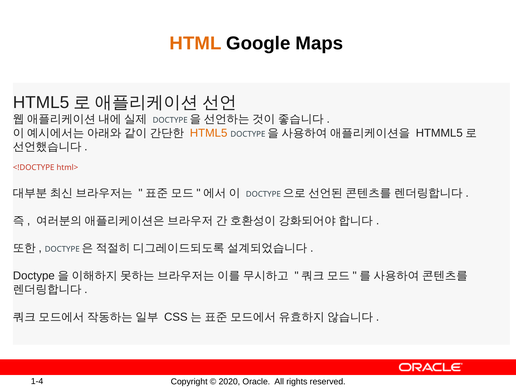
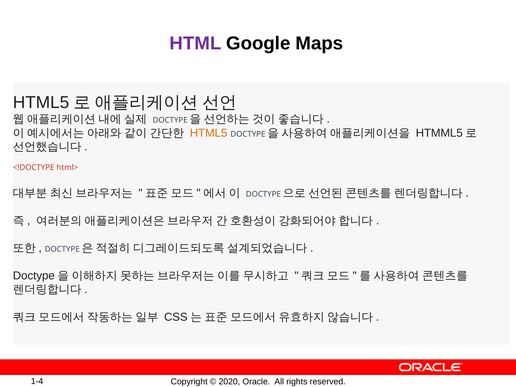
HTML colour: orange -> purple (196, 43)
